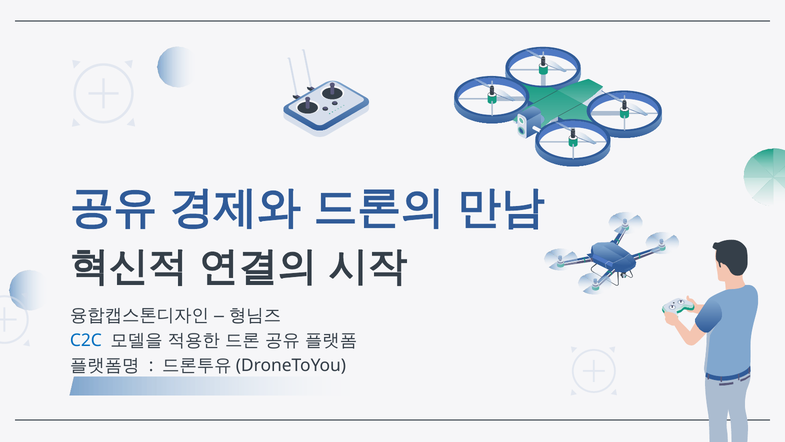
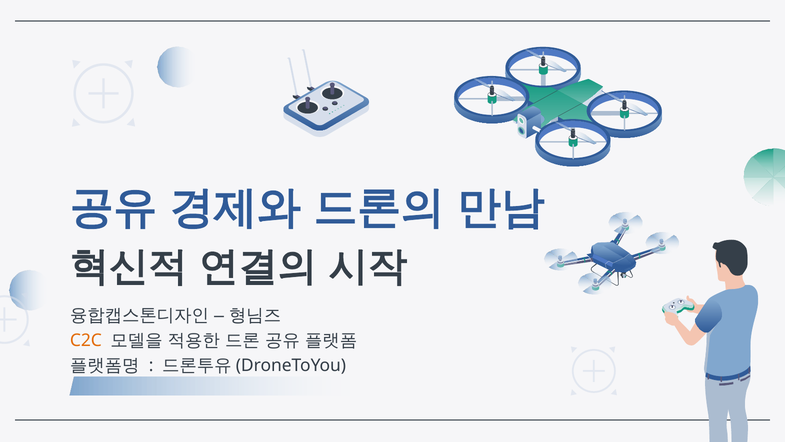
C2C colour: blue -> orange (86, 340)
